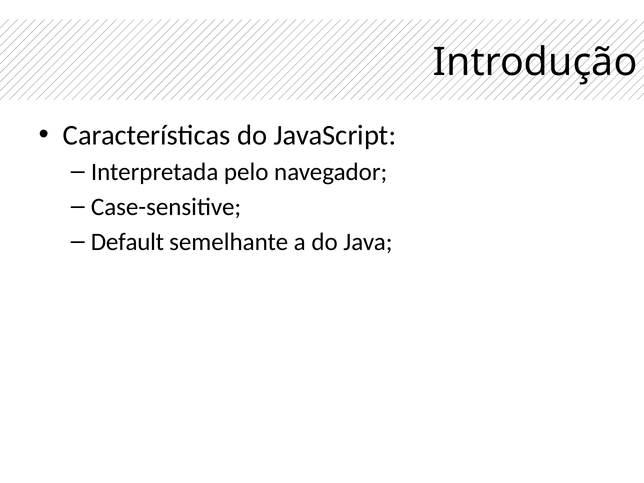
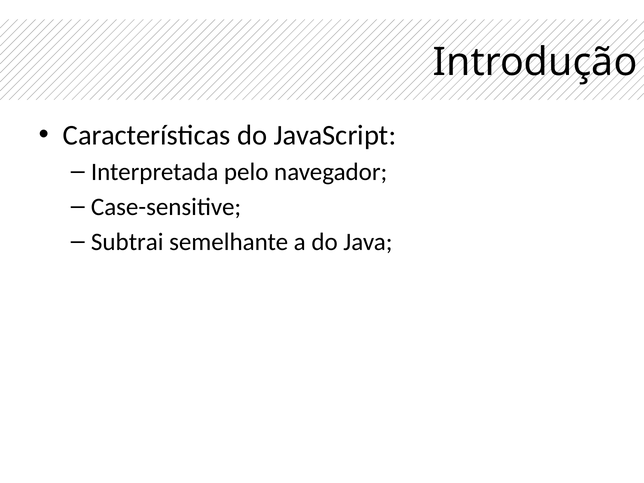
Default: Default -> Subtrai (127, 242)
